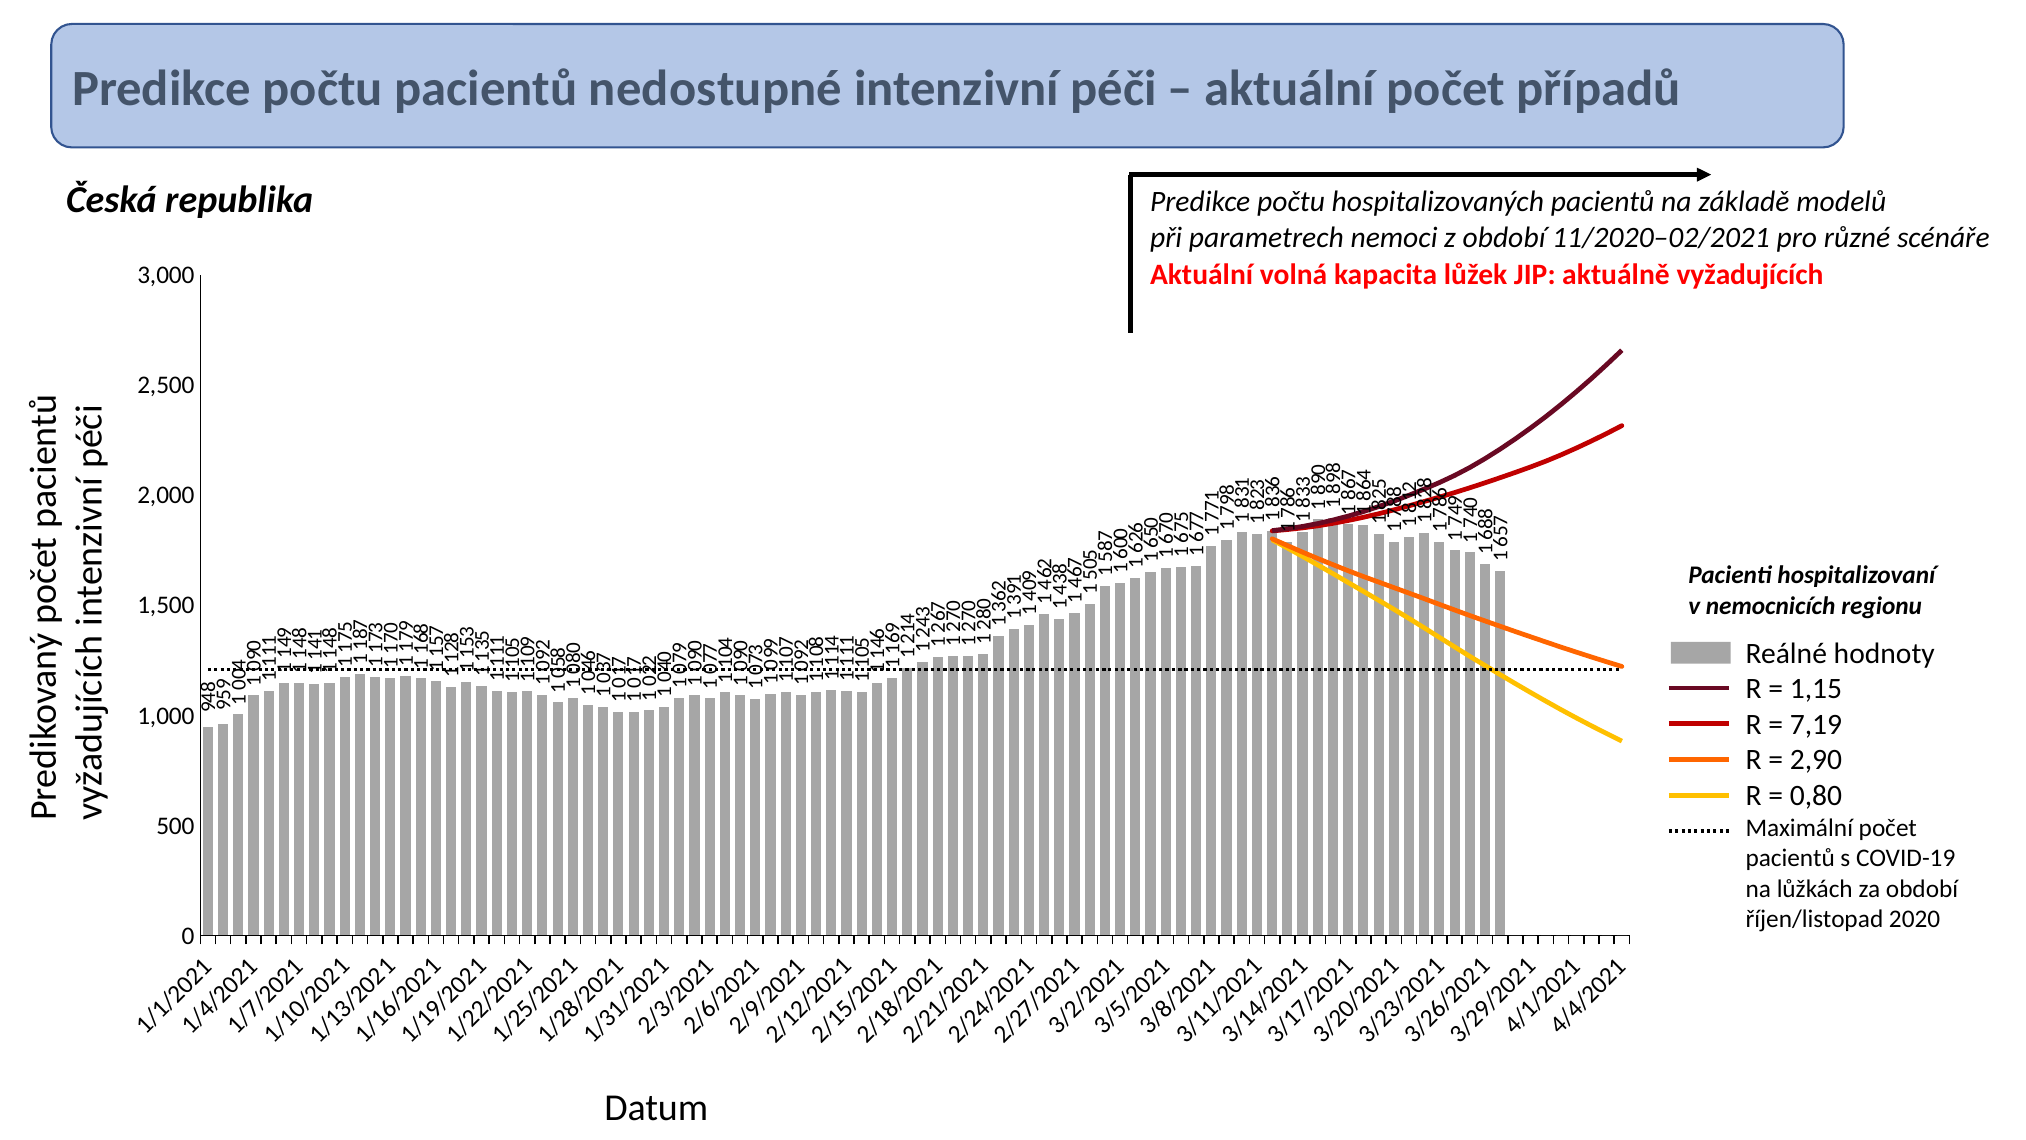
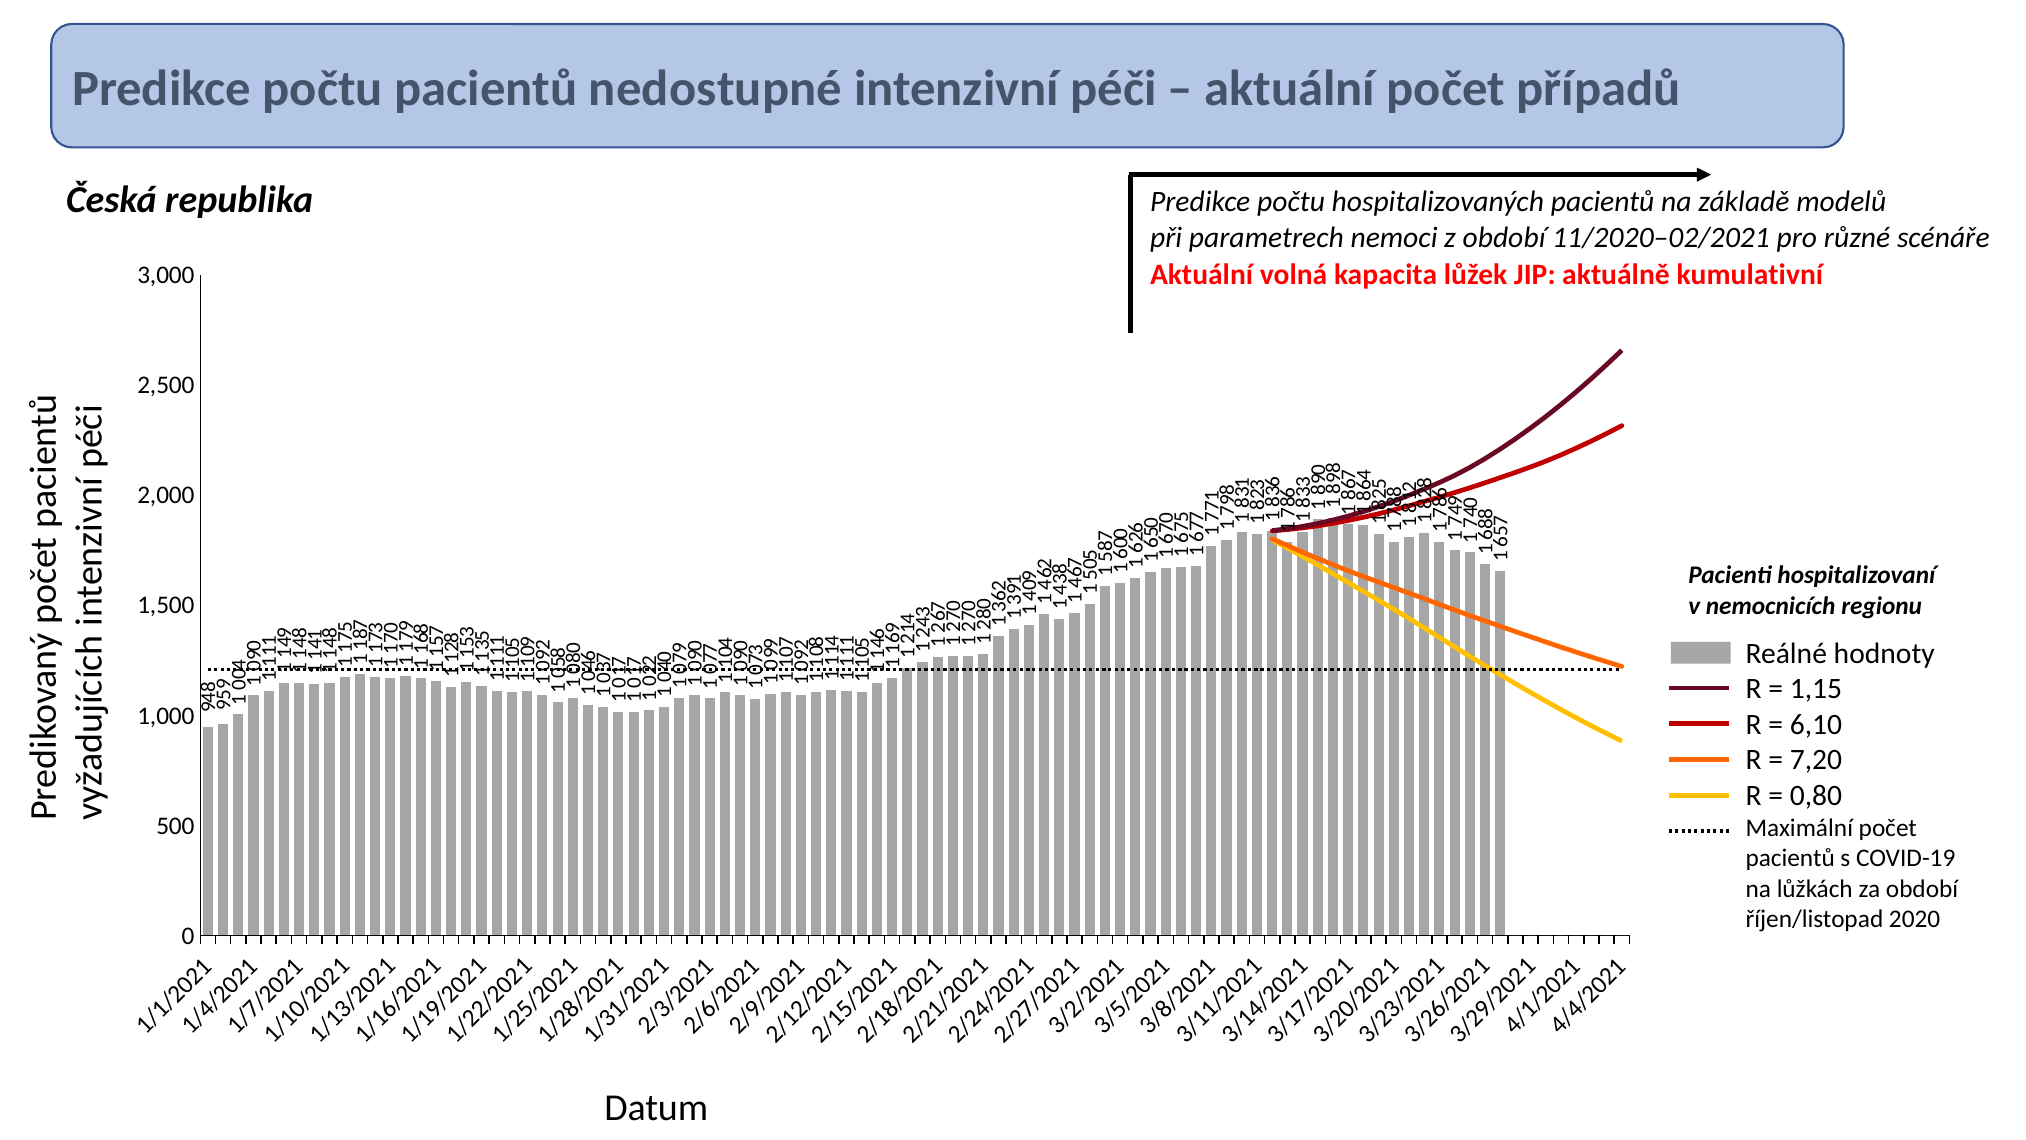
vyžadujících: vyžadujících -> kumulativní (1750, 274)
7,19: 7,19 -> 6,10 (1816, 724)
2,90: 2,90 -> 7,20 (1816, 760)
